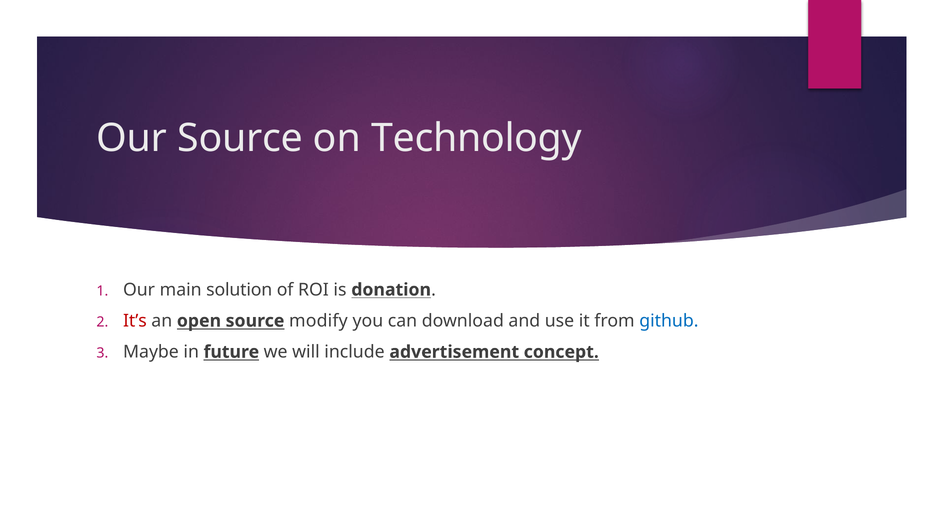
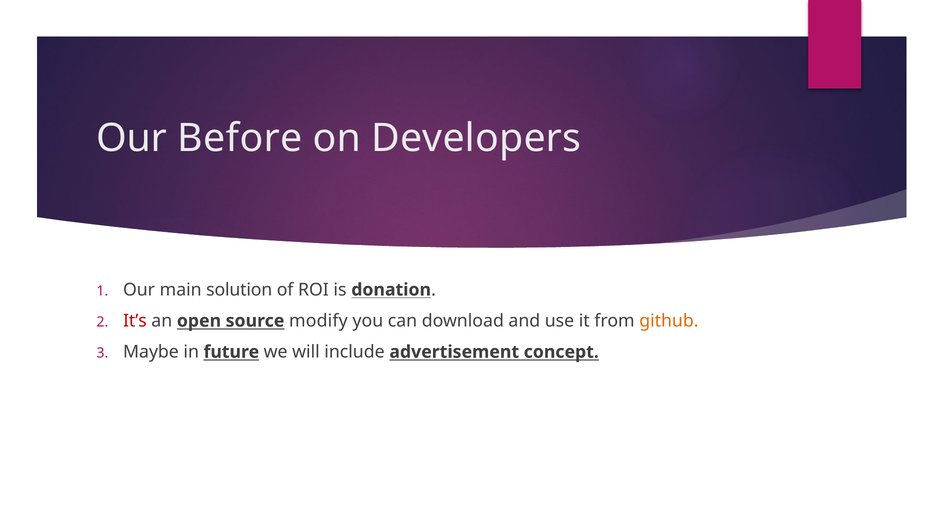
Our Source: Source -> Before (240, 138)
Technology: Technology -> Developers (476, 138)
github colour: blue -> orange (669, 321)
